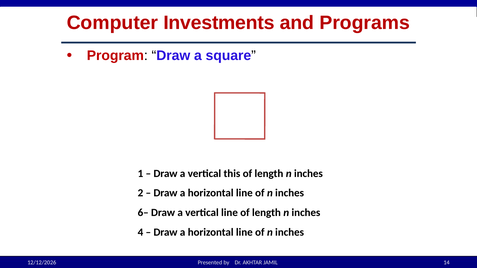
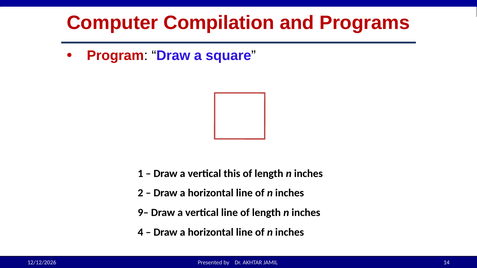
Investments: Investments -> Compilation (219, 23)
6–: 6– -> 9– (143, 213)
